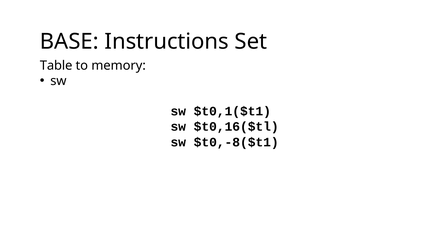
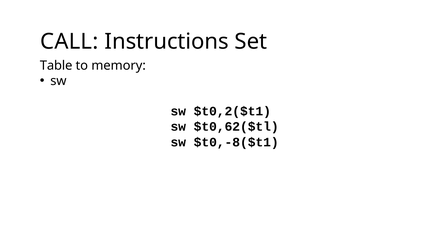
BASE: BASE -> CALL (69, 42)
$t0,1($t1: $t0,1($t1 -> $t0,2($t1 (232, 112)
$t0,16($tl: $t0,16($tl -> $t0,62($tl (236, 127)
